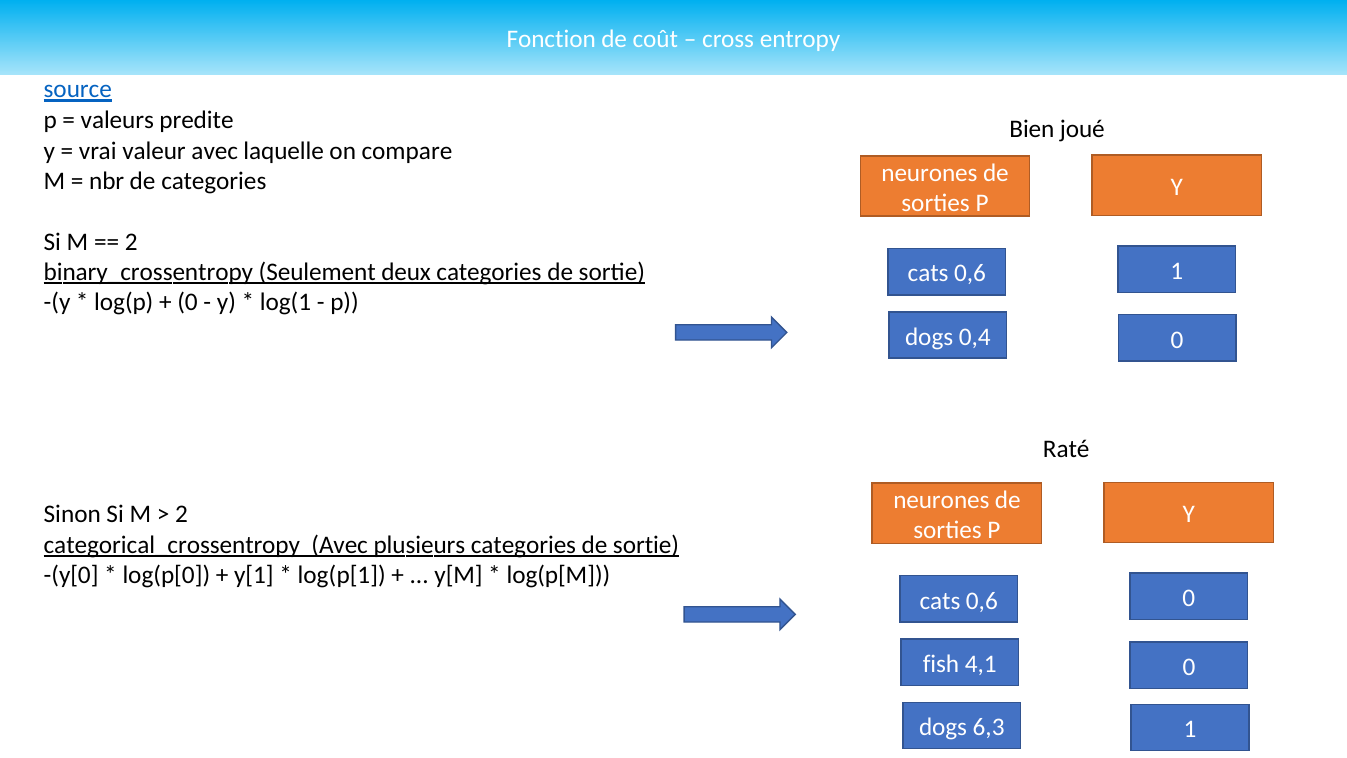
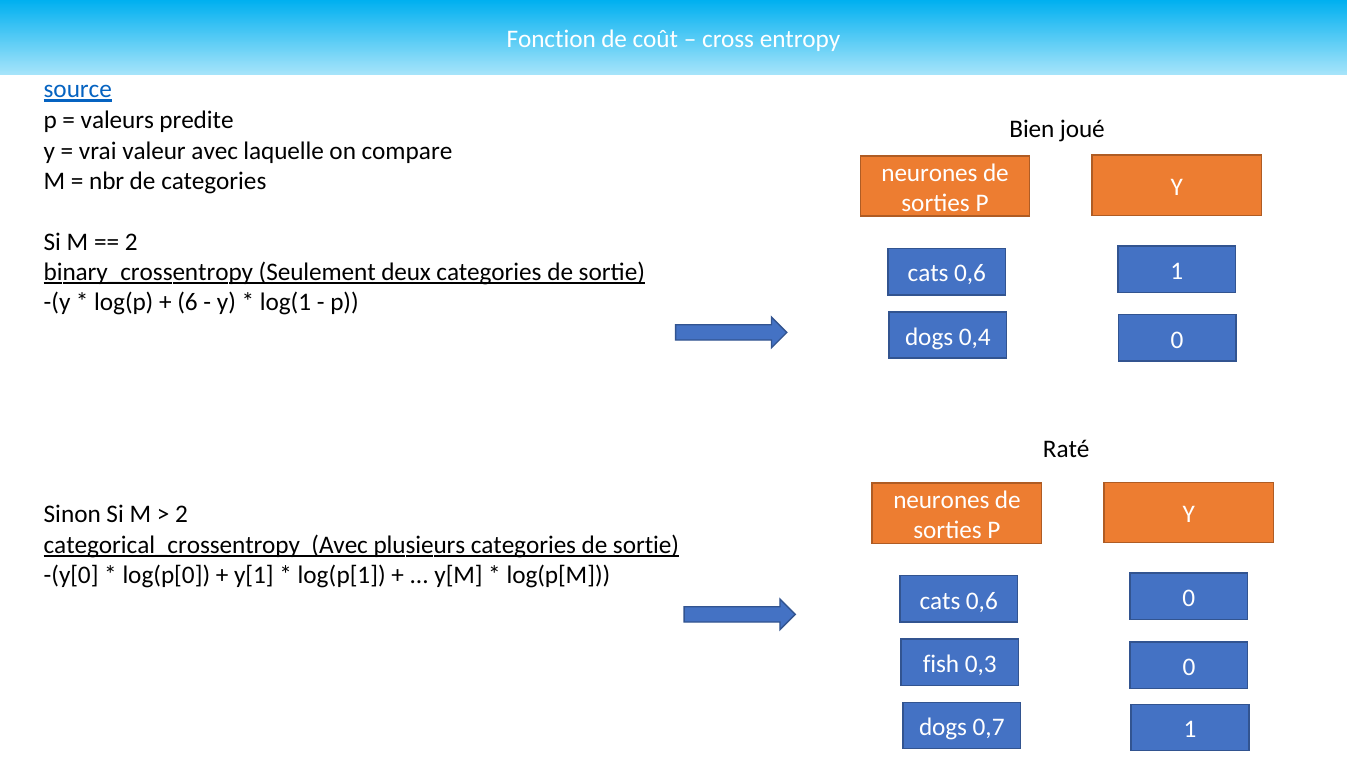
0: 0 -> 6 (188, 302)
4,1: 4,1 -> 0,3 (981, 664)
6,3: 6,3 -> 0,7 (989, 727)
